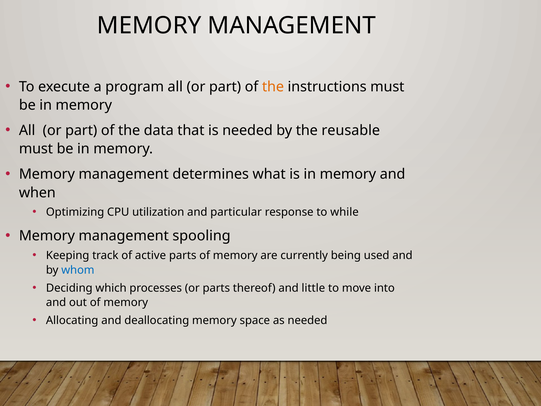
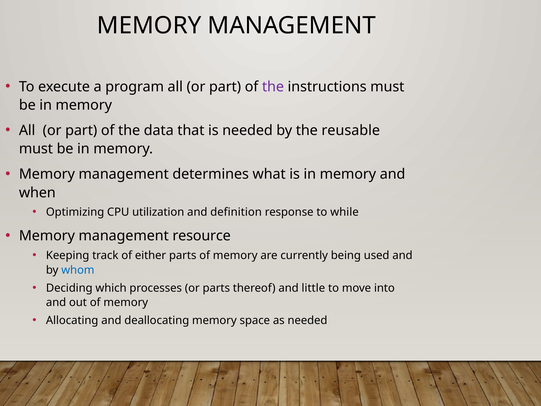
the colour: orange -> purple (273, 87)
particular: particular -> definition (236, 212)
spooling: spooling -> resource (202, 236)
active: active -> either (151, 255)
